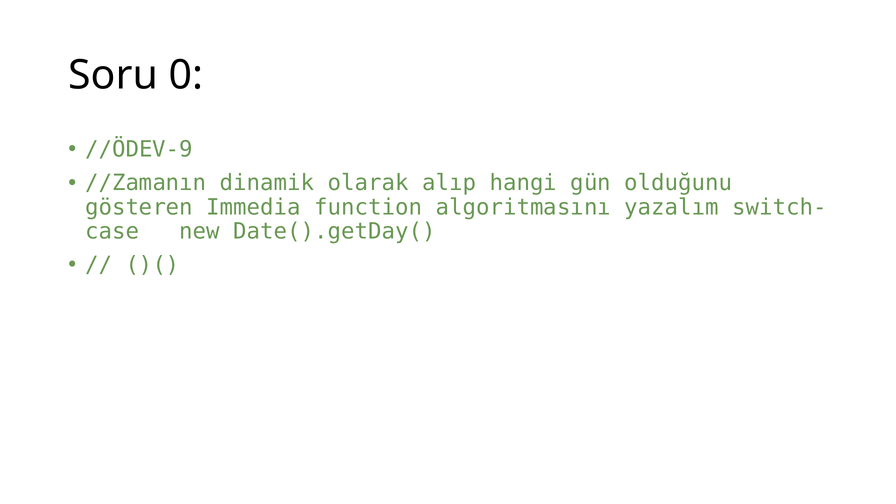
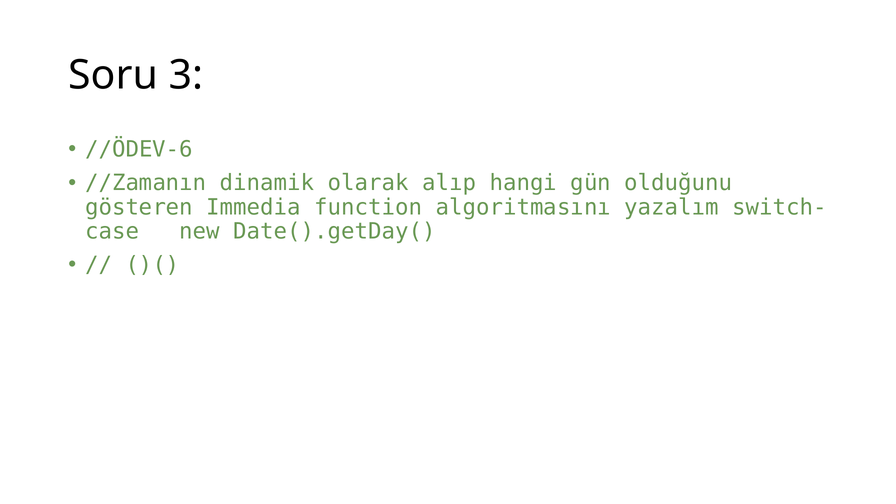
0: 0 -> 3 (186, 75)
//ÖDEV-9: //ÖDEV-9 -> //ÖDEV-6 (139, 149)
